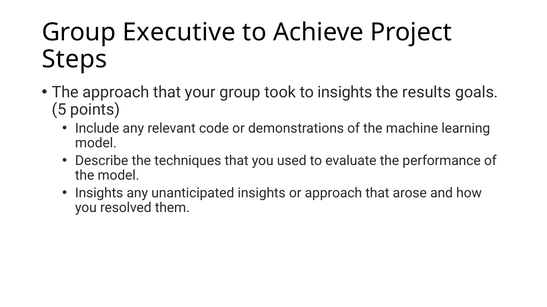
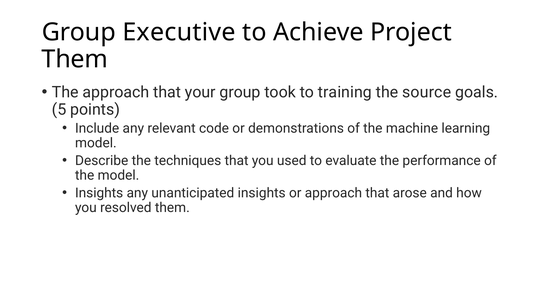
Steps: Steps -> Them (75, 59)
to insights: insights -> training (345, 92)
results: results -> source (427, 92)
